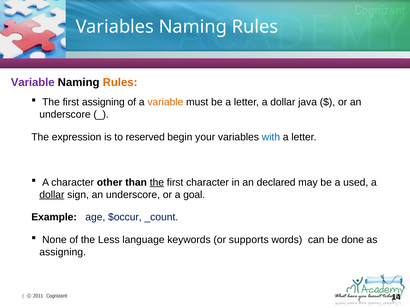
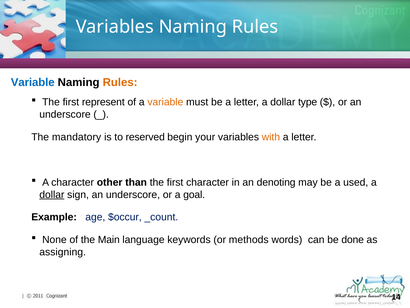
Variable colour: purple -> blue (33, 82)
first assigning: assigning -> represent (103, 102)
java: java -> type (308, 102)
expression: expression -> mandatory (77, 137)
with colour: blue -> orange (271, 137)
the underline: present -> none (157, 182)
declared: declared -> denoting (276, 182)
Less: Less -> Main (109, 239)
supports: supports -> methods (249, 239)
